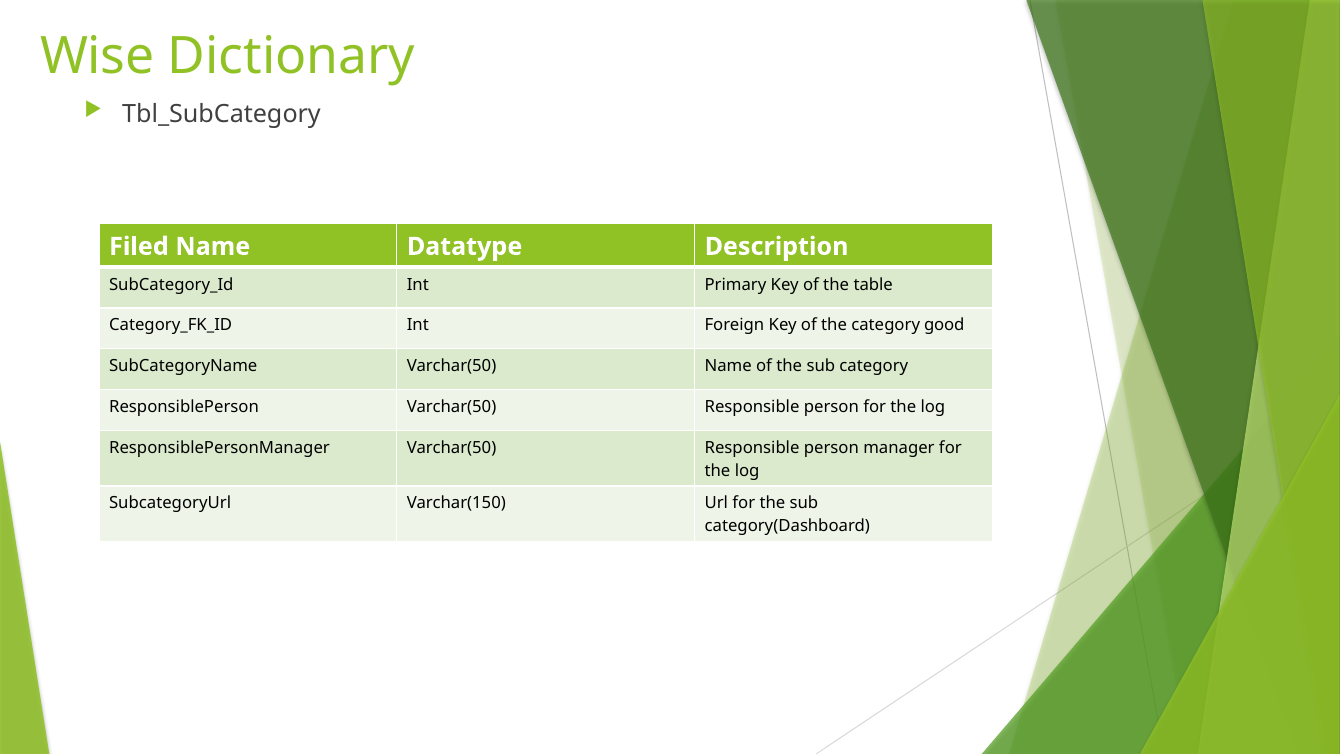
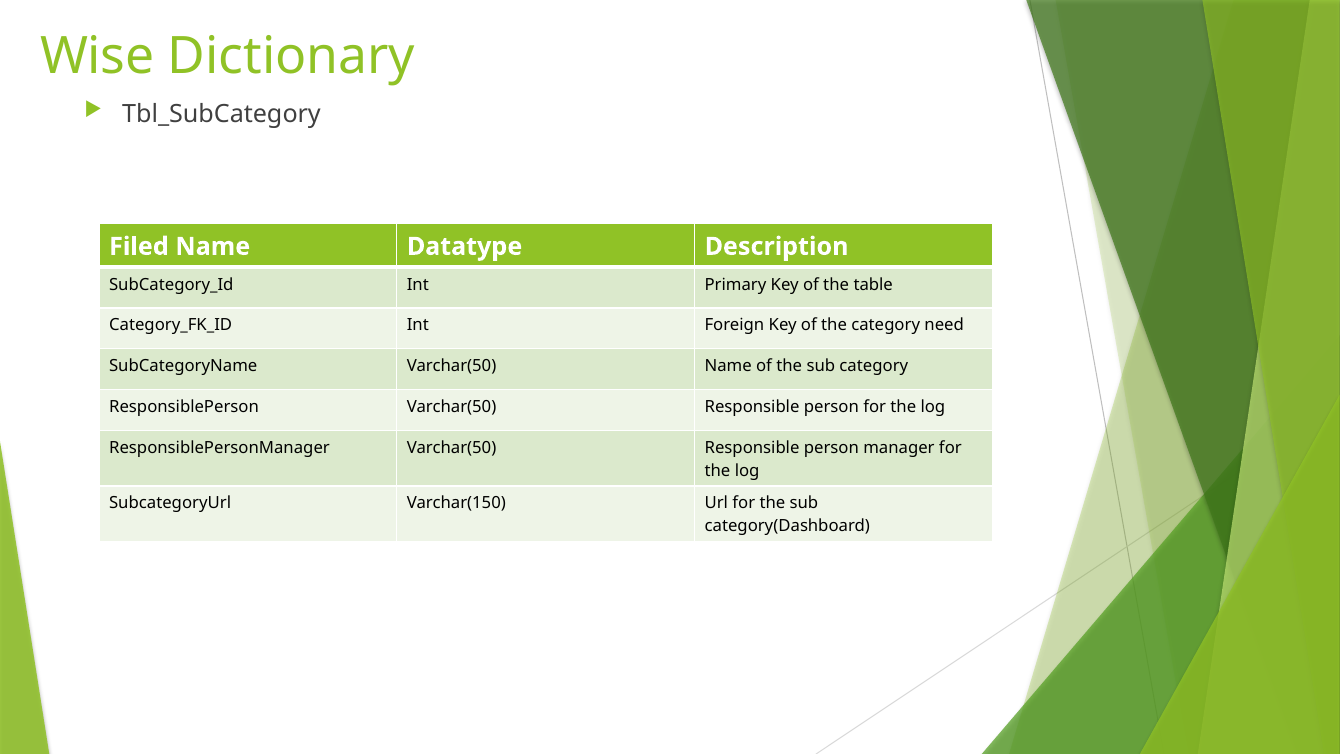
good: good -> need (944, 325)
